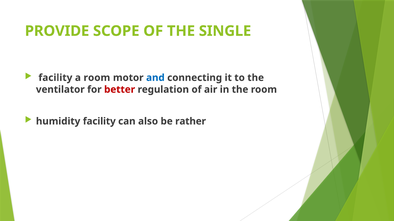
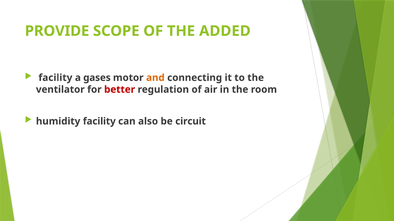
SINGLE: SINGLE -> ADDED (225, 31)
a room: room -> gases (97, 78)
and colour: blue -> orange (155, 78)
rather: rather -> circuit (191, 122)
